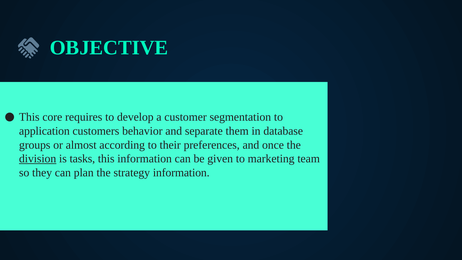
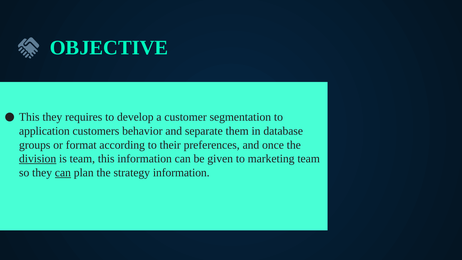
This core: core -> they (52, 117)
almost: almost -> format (81, 145)
is tasks: tasks -> team (82, 159)
can underline: none -> present (63, 173)
